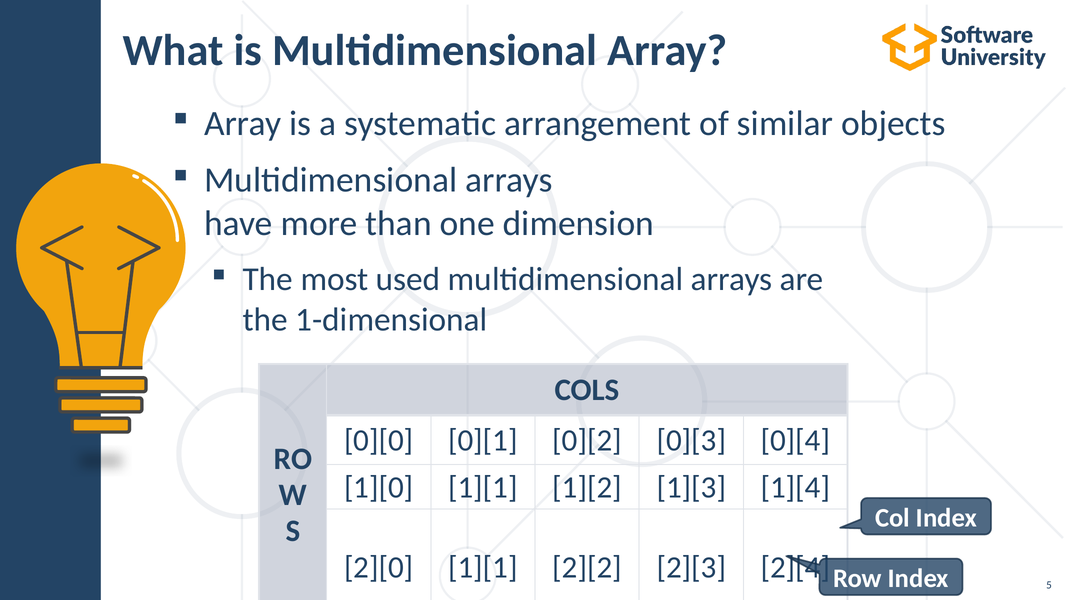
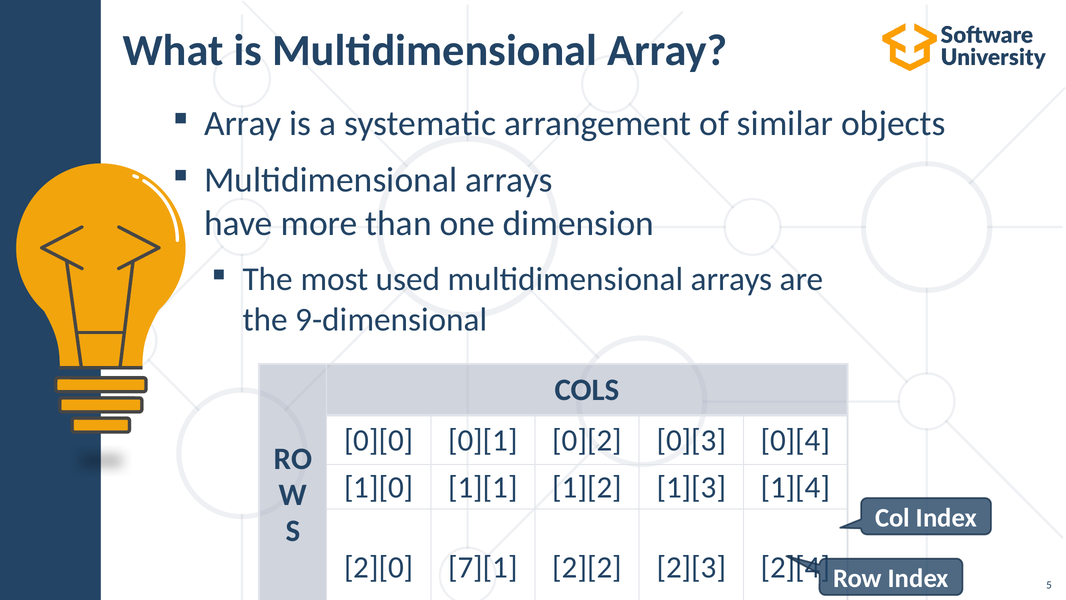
1-dimensional: 1-dimensional -> 9-dimensional (391, 320)
2][0 1][1: 1][1 -> 7][1 (483, 567)
